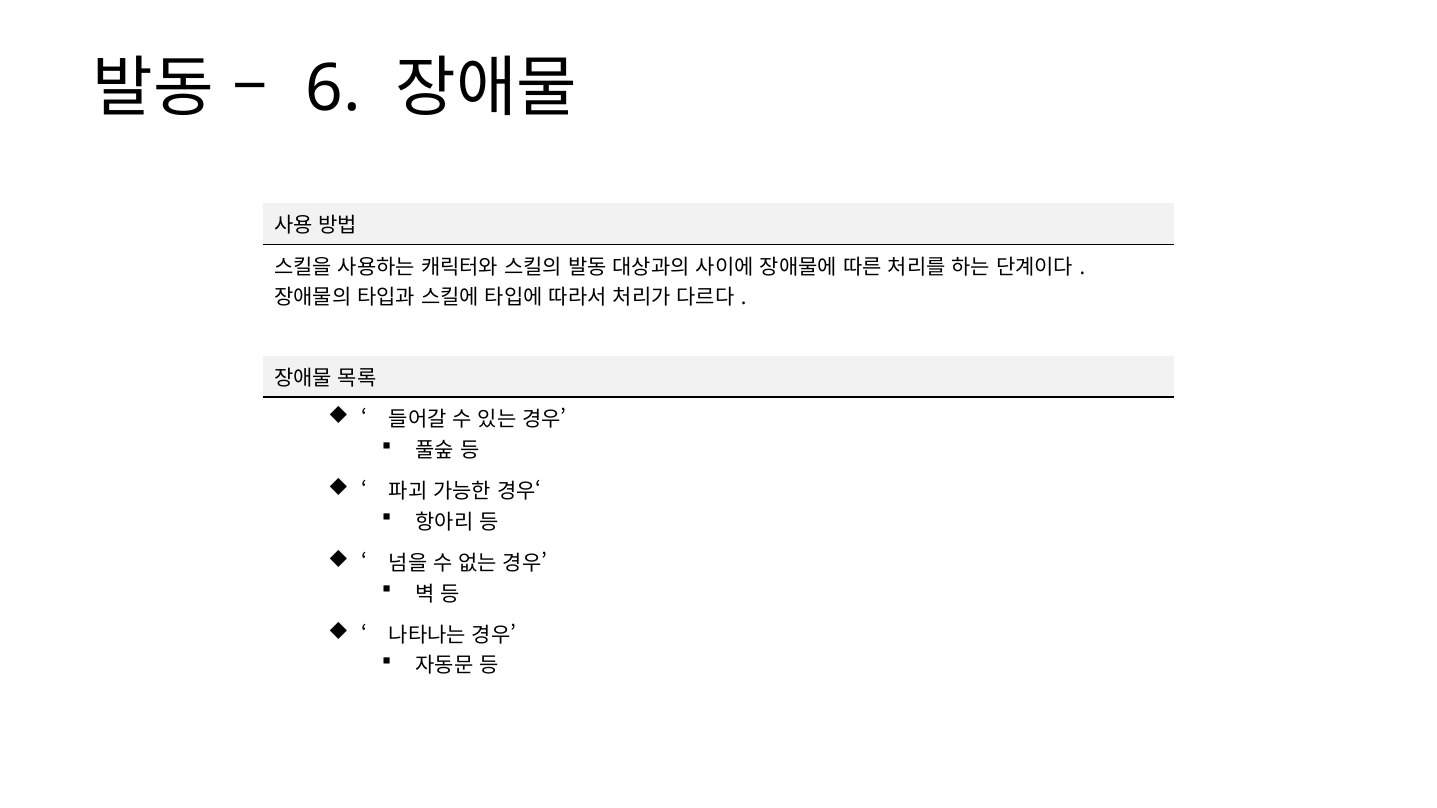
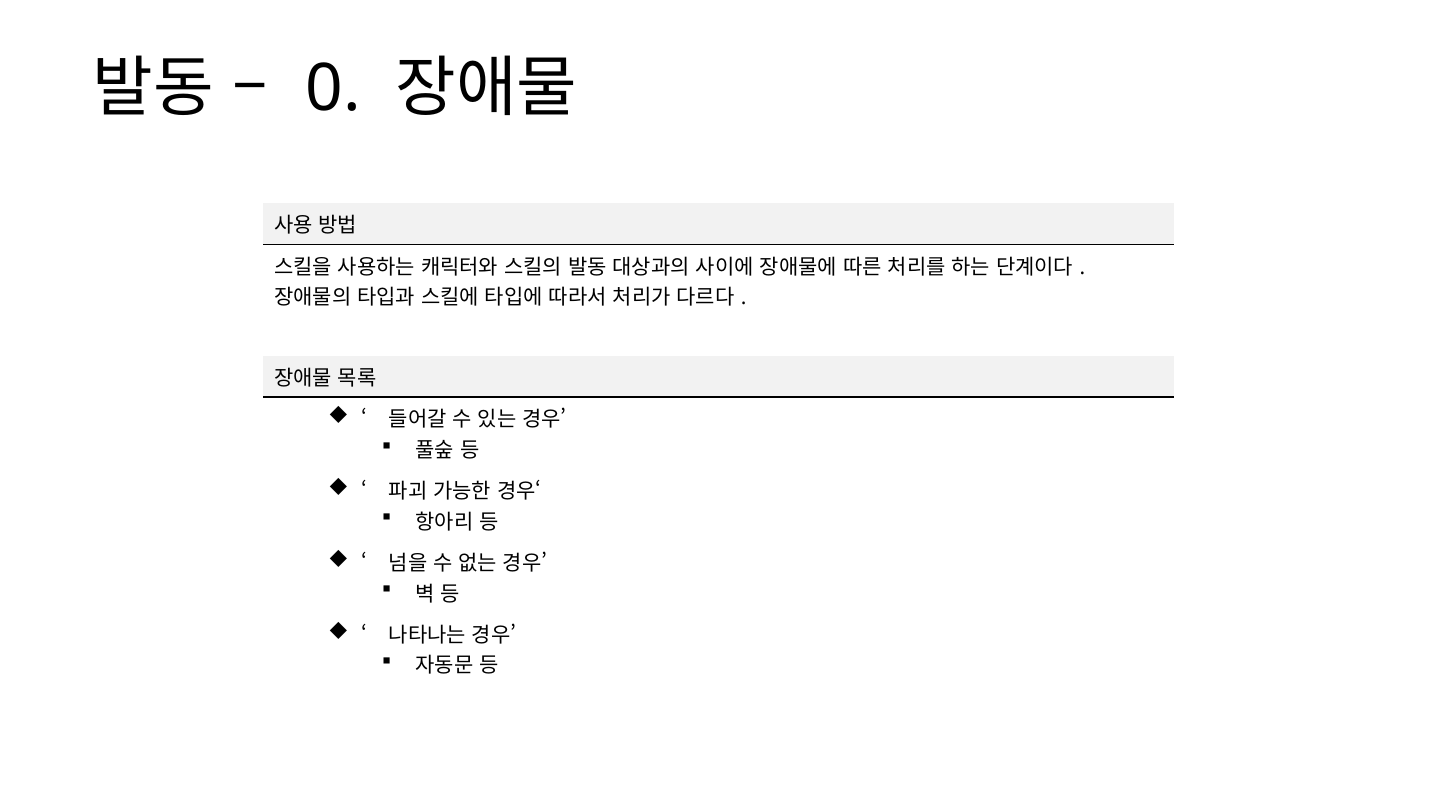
6: 6 -> 0 (333, 89)
